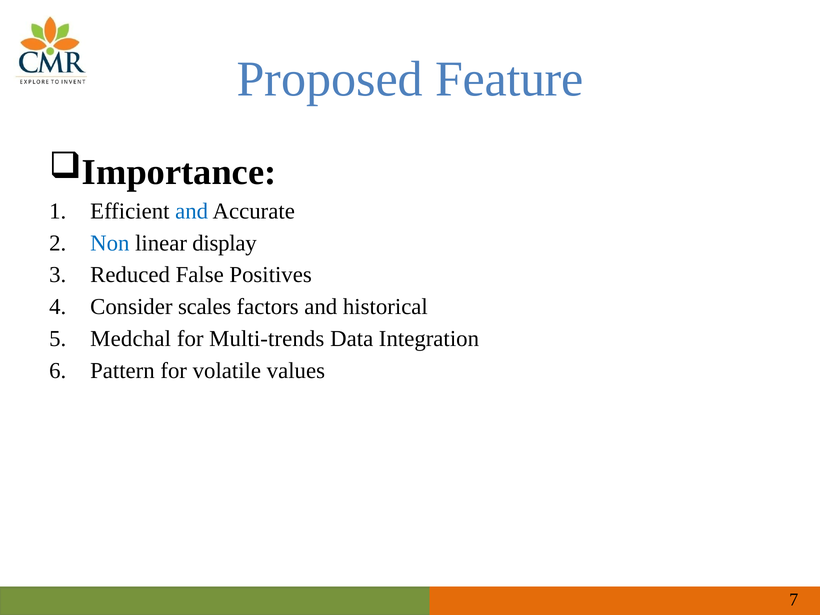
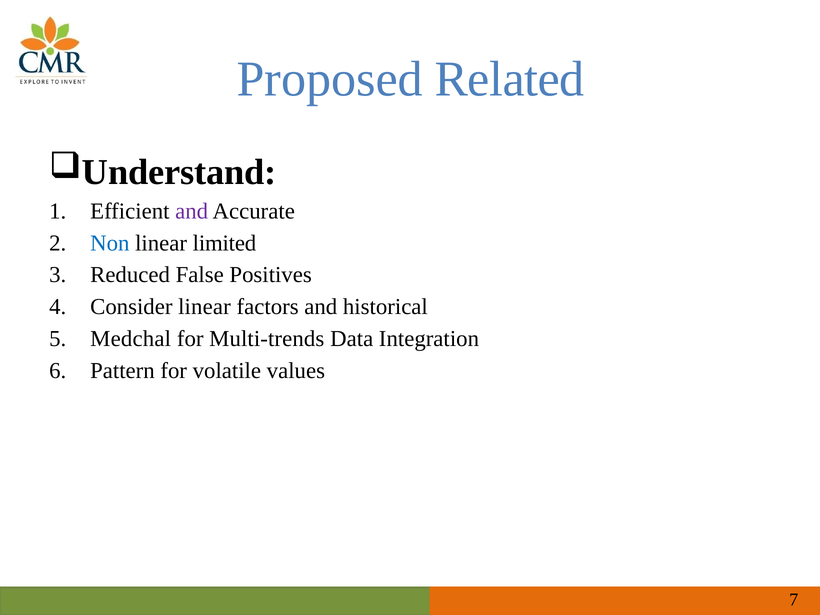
Feature: Feature -> Related (509, 79)
Importance: Importance -> Understand (179, 172)
and colour: blue -> purple (192, 211)
display: display -> limited (224, 243)
Consider scales: scales -> linear (204, 307)
